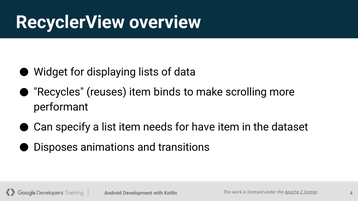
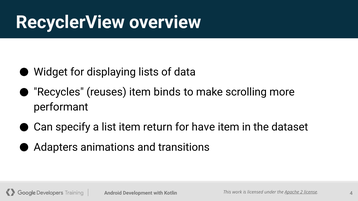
needs: needs -> return (158, 127)
Disposes: Disposes -> Adapters (56, 147)
